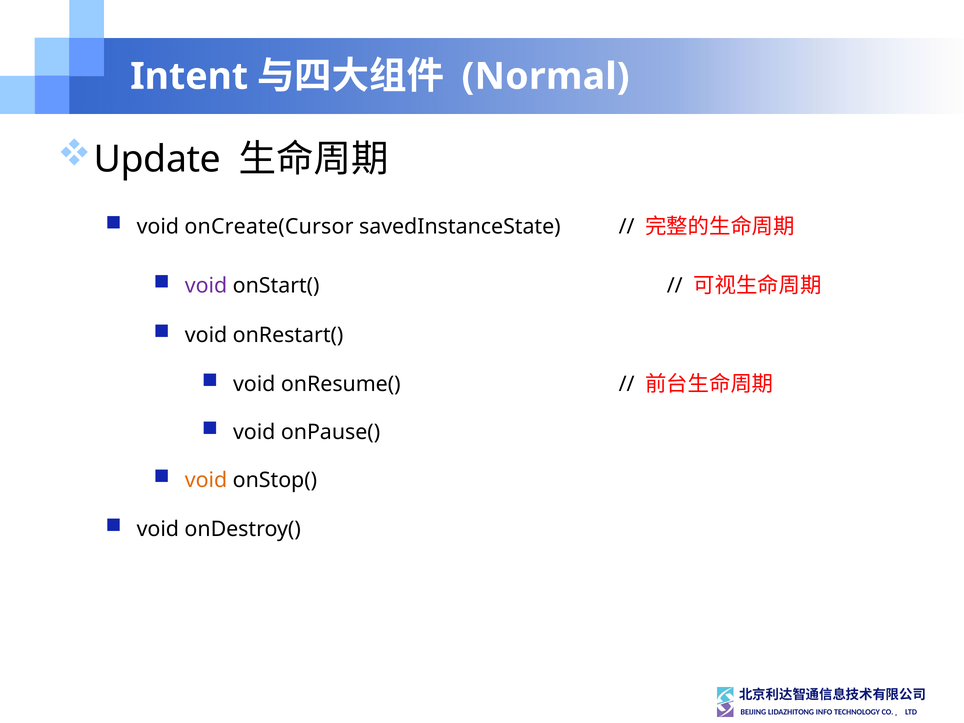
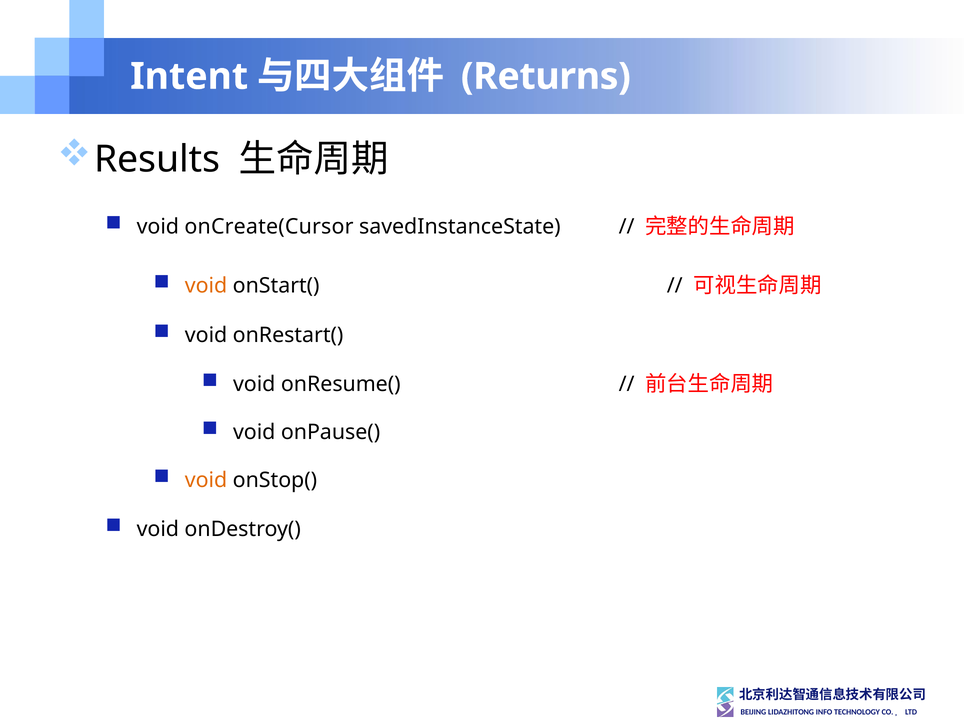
Normal: Normal -> Returns (546, 76)
Update: Update -> Results (157, 159)
void colour: purple -> orange (206, 286)
